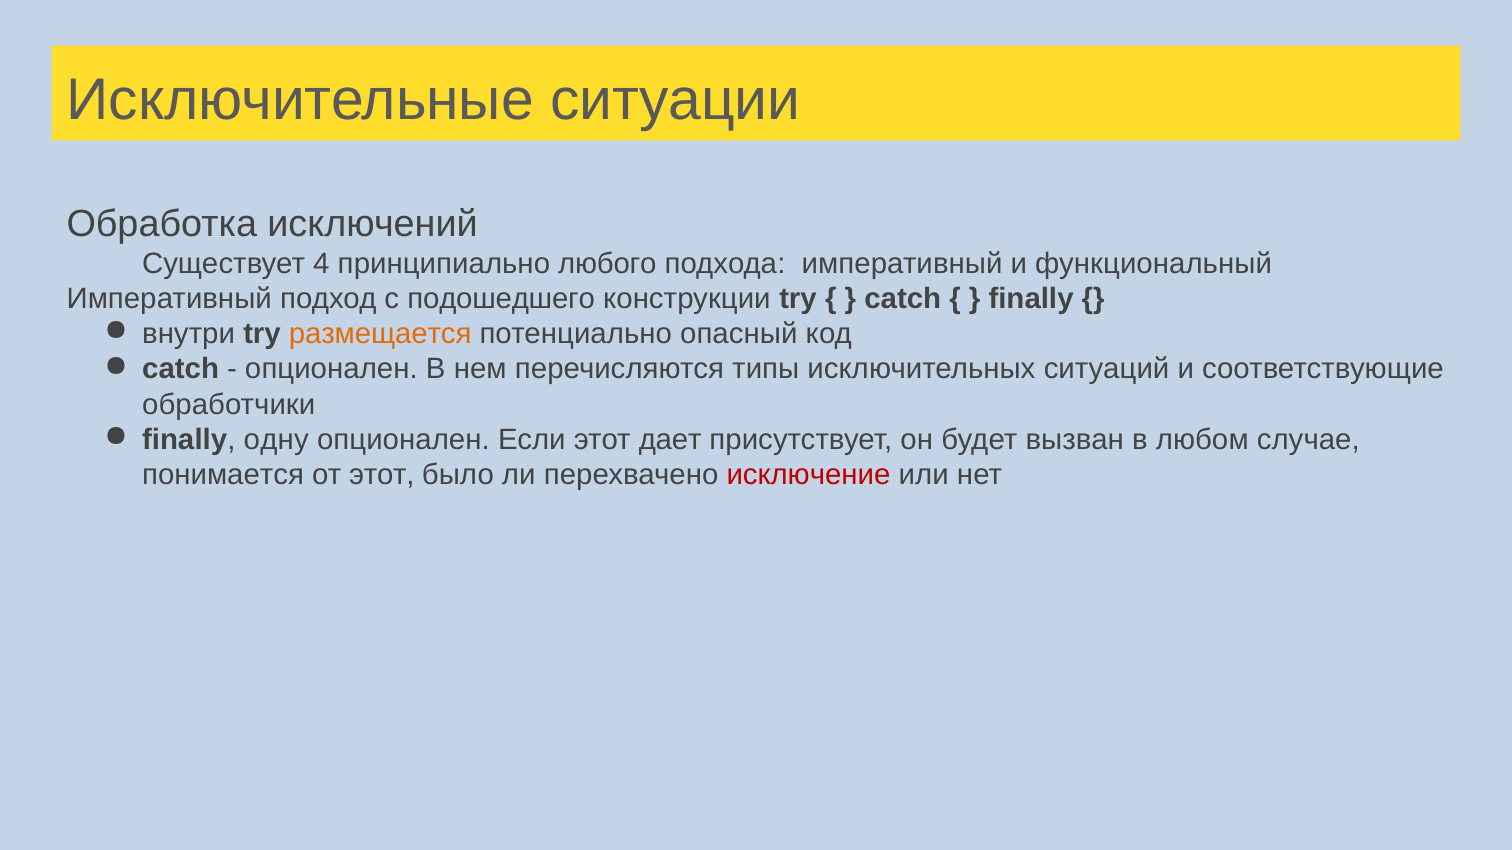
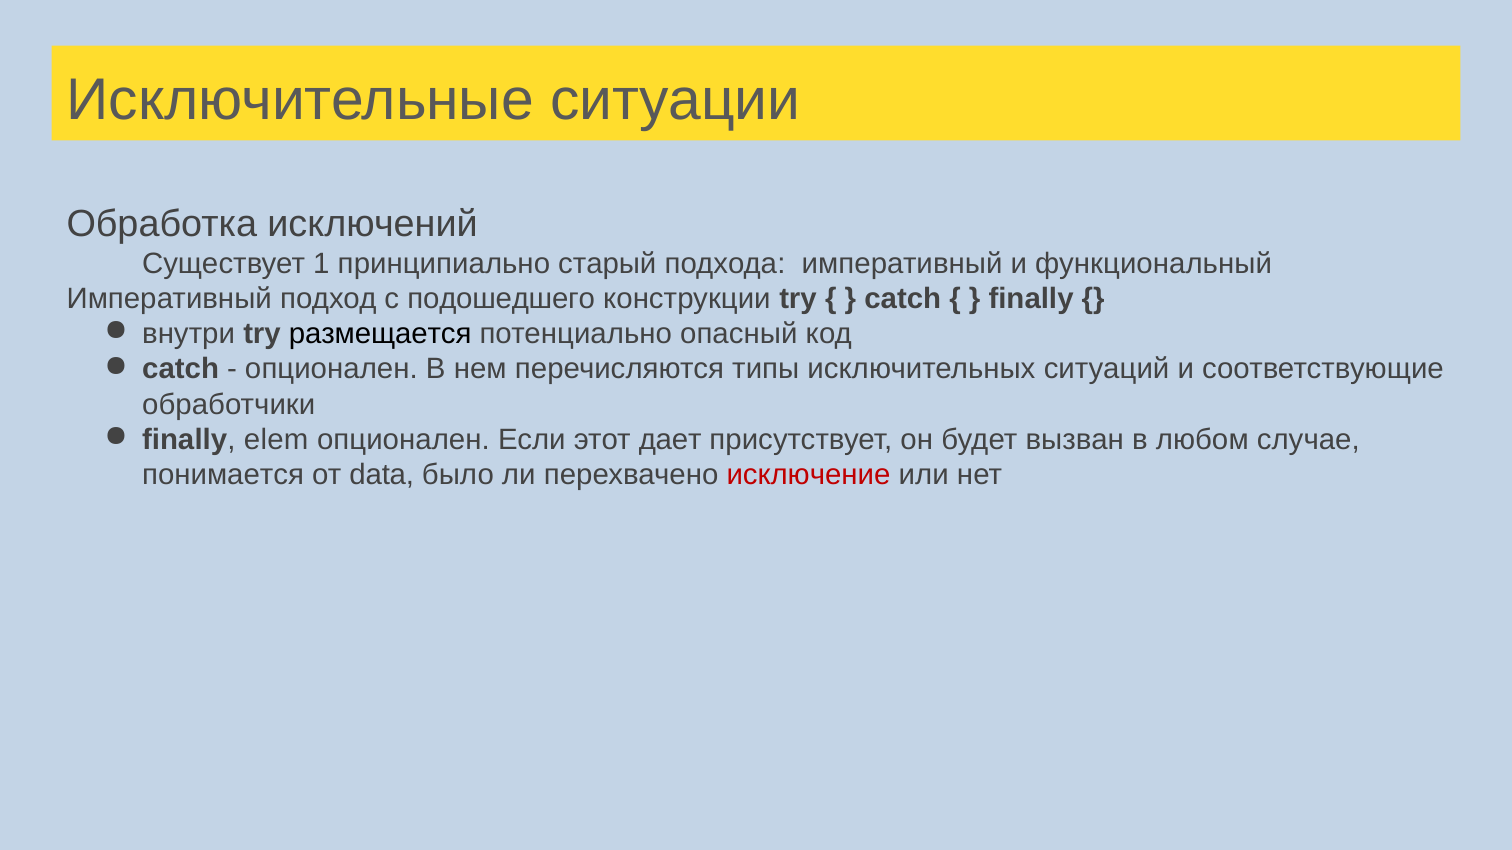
4: 4 -> 1 (321, 263)
любого: любого -> старый (607, 263)
размещается colour: orange -> black (380, 334)
одну: одну -> elem (276, 440)
от этот: этот -> data (382, 475)
